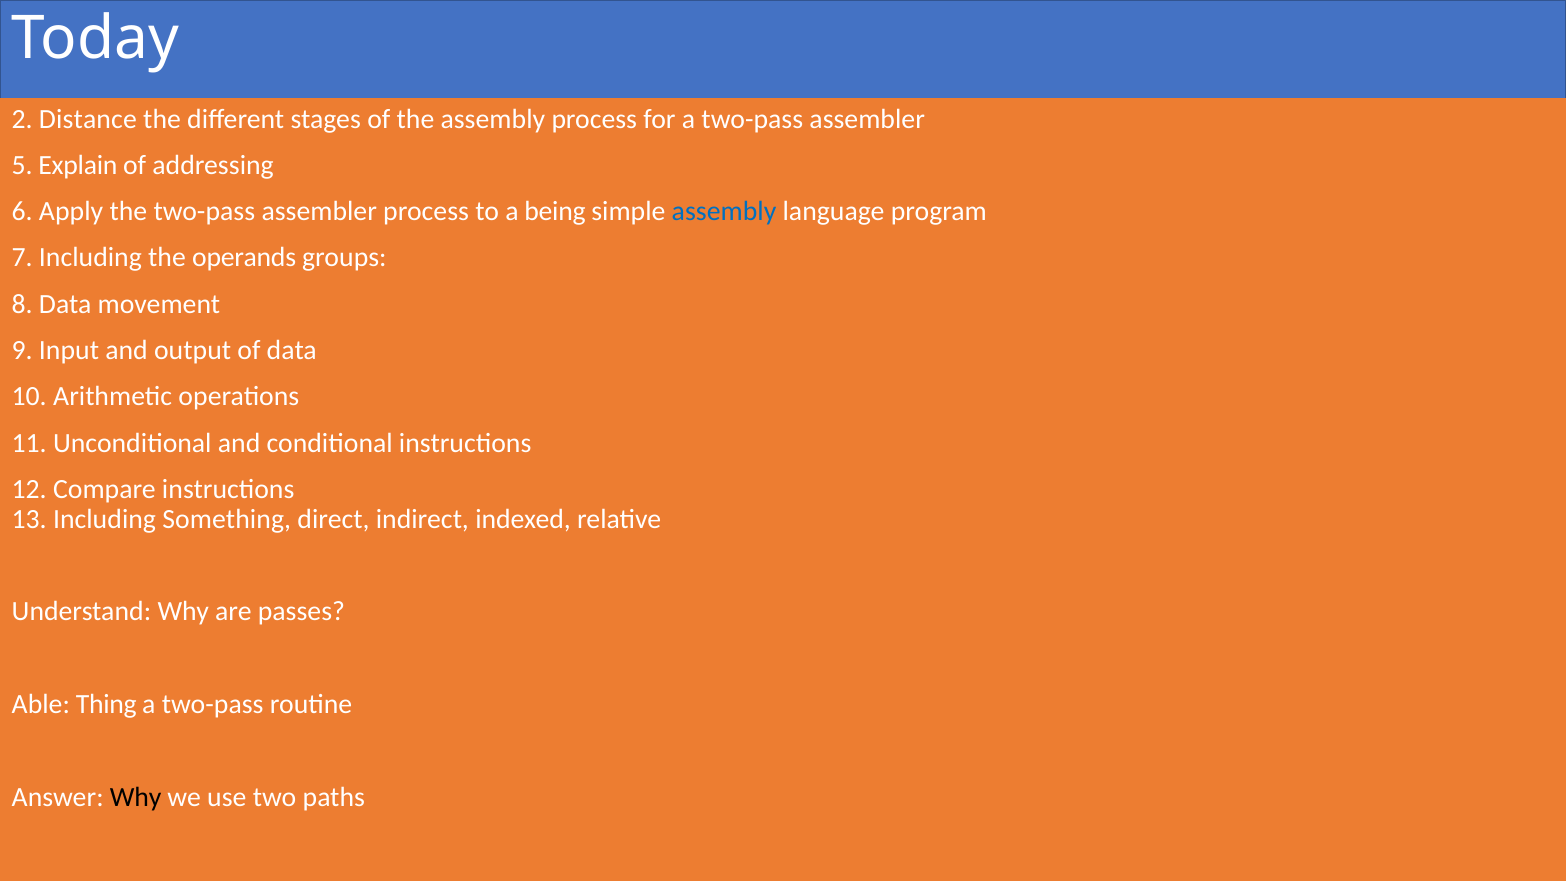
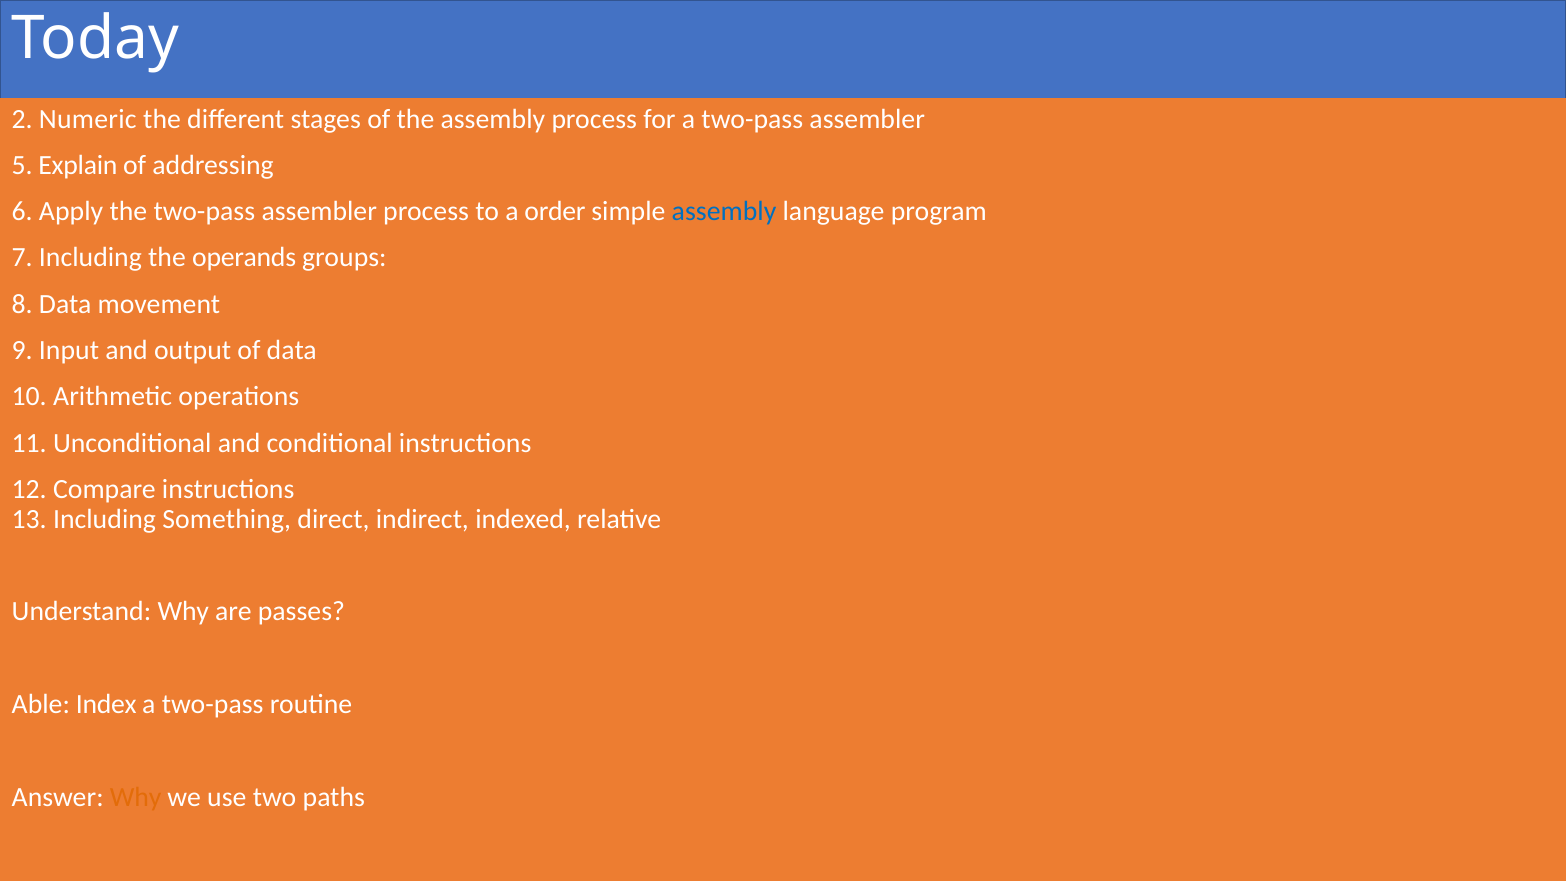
Distance: Distance -> Numeric (88, 119)
being: being -> order (555, 211)
Thing: Thing -> Index (106, 704)
Why colour: black -> orange (136, 797)
